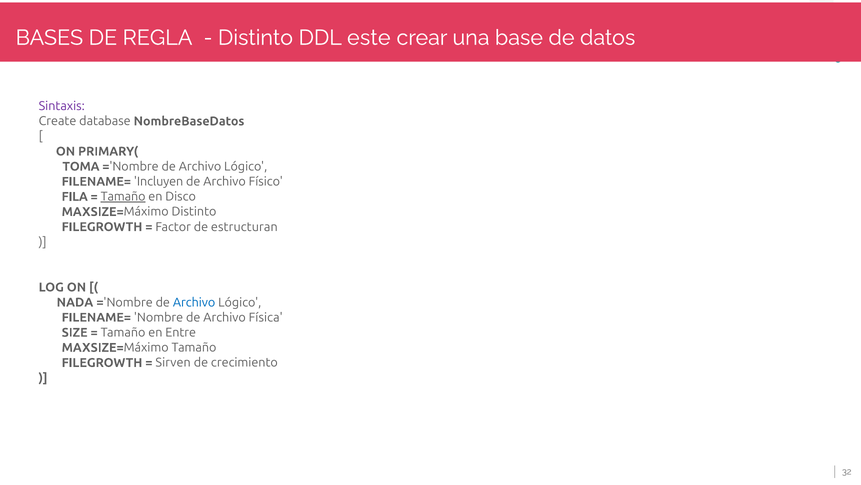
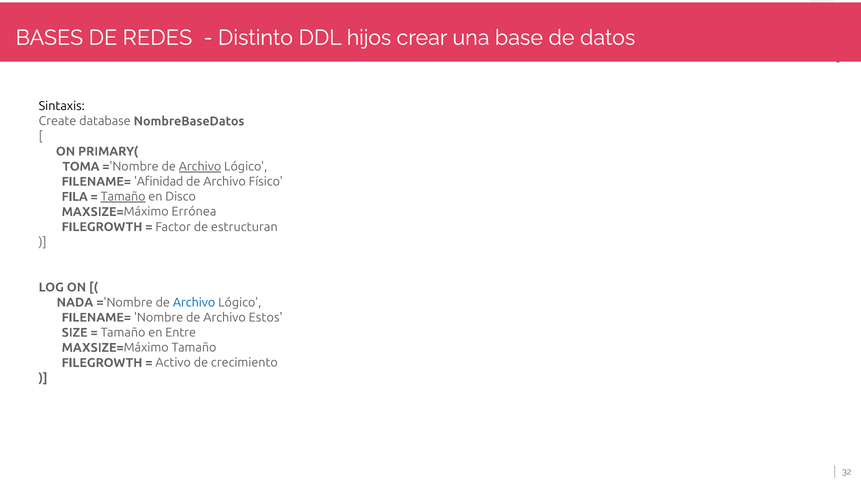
REGLA: REGLA -> REDES (157, 38)
este: este -> hijos (369, 38)
Sintaxis colour: purple -> black (62, 106)
Archivo underline: none -> present (200, 166)
Incluyen: Incluyen -> Afinidad (159, 181)
MAXSIZE=Máximo Distinto: Distinto -> Errónea (194, 212)
Física: Física -> Estos (266, 317)
Sirven: Sirven -> Activo (173, 362)
